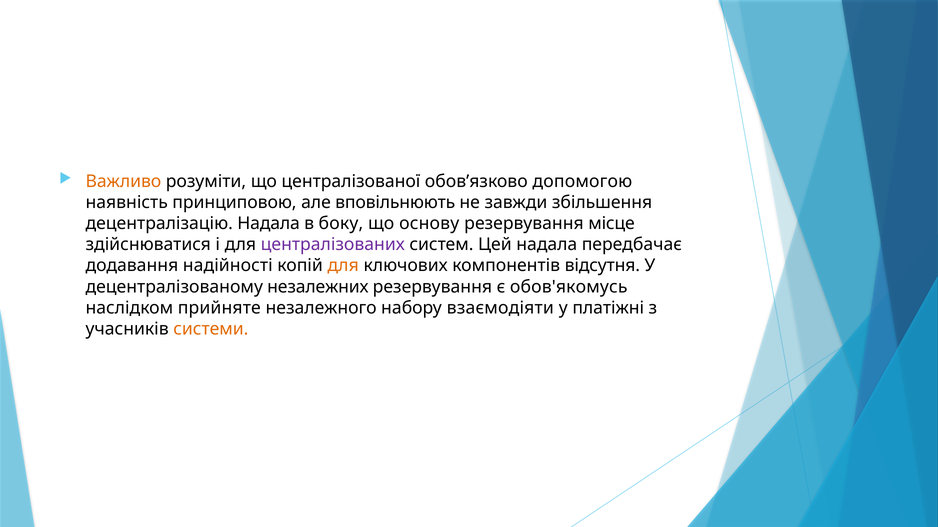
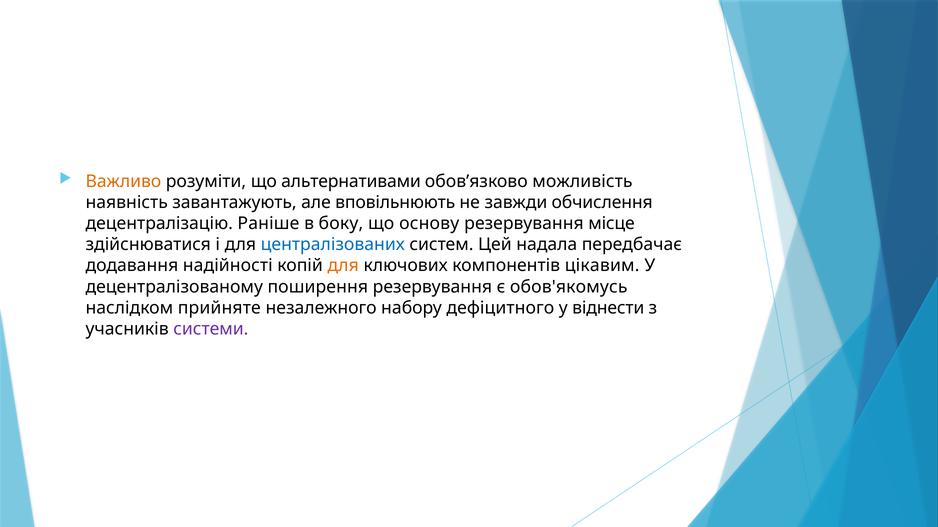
централізованої: централізованої -> альтернативами (351, 182)
допомогою: допомогою -> можливість (582, 182)
принциповою: принциповою -> завантажують (234, 203)
збільшення: збільшення -> обчислення (602, 203)
децентралізацію Надала: Надала -> Раніше (268, 224)
централізованих colour: purple -> blue (333, 245)
відсутня: відсутня -> цікавим (602, 266)
незалежних: незалежних -> поширення (318, 287)
взаємодіяти: взаємодіяти -> дефіцитного (500, 308)
платіжні: платіжні -> віднести (608, 308)
системи colour: orange -> purple (211, 329)
